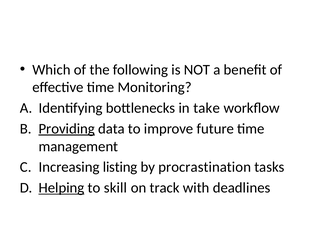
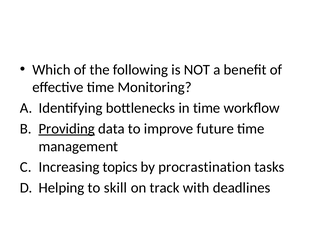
in take: take -> time (207, 108)
listing: listing -> topics (120, 167)
Helping underline: present -> none (61, 188)
